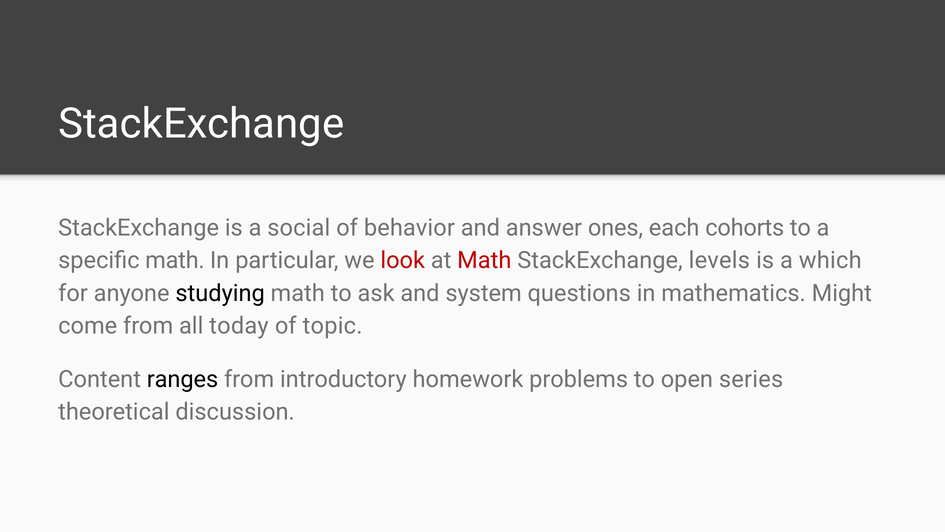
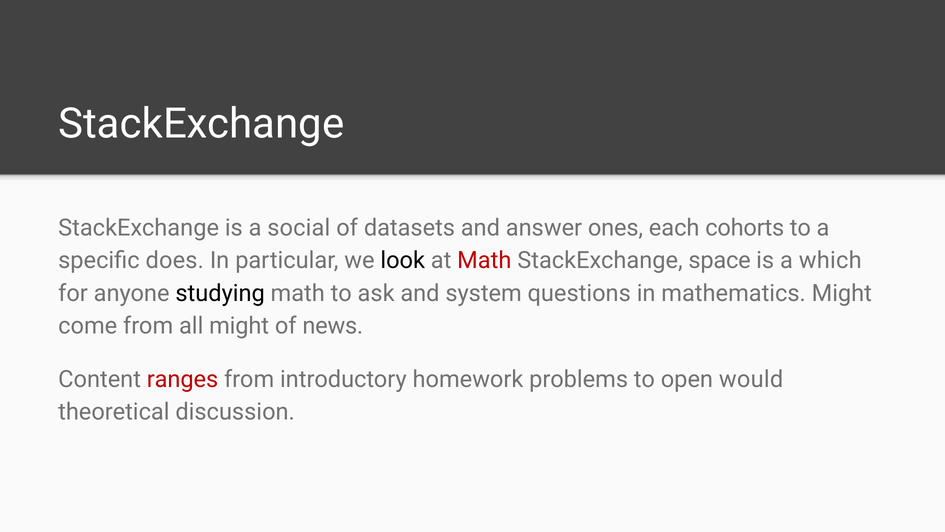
behavior: behavior -> datasets (409, 228)
specific math: math -> does (175, 260)
look colour: red -> black (403, 260)
levels: levels -> space (720, 260)
all today: today -> might (239, 326)
topic: topic -> news (333, 326)
ranges colour: black -> red (183, 379)
series: series -> would (751, 379)
